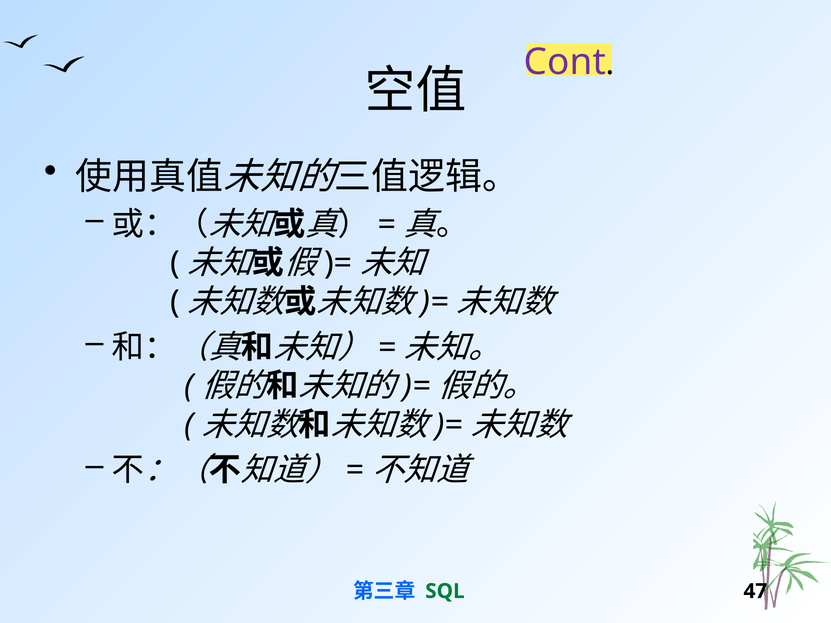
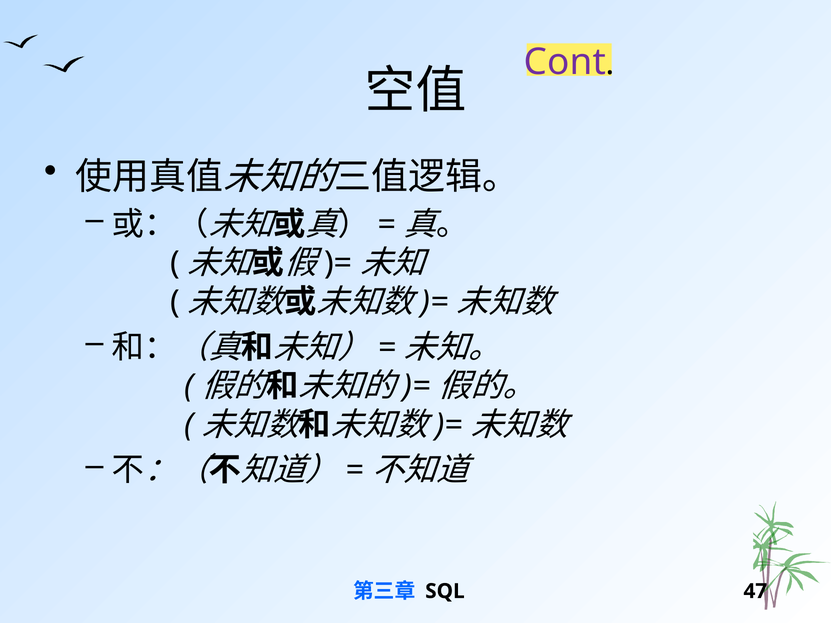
SQL colour: green -> black (445, 591)
